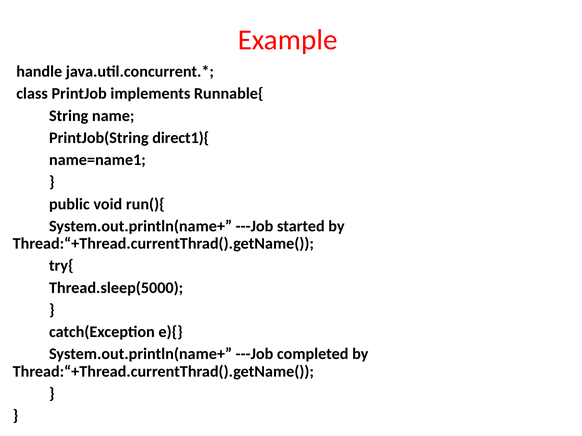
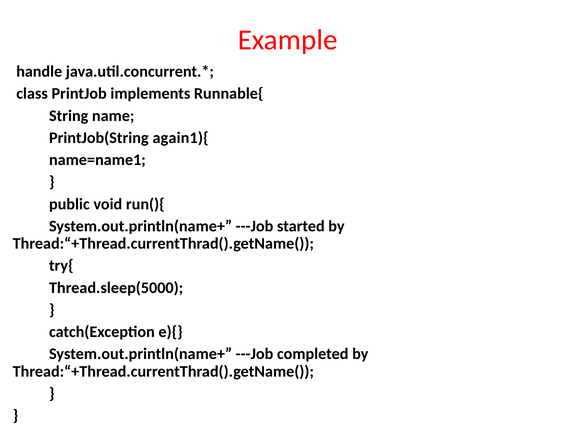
direct1){: direct1){ -> again1){ (181, 138)
